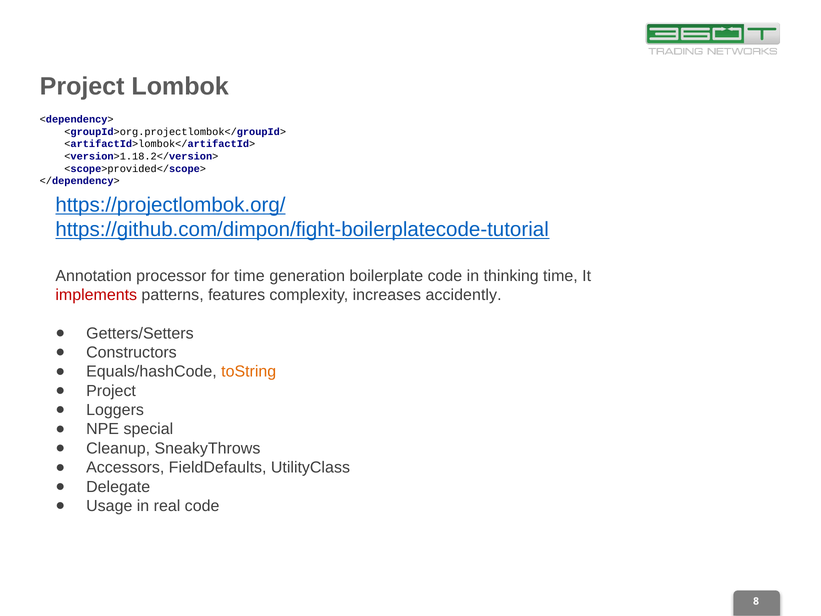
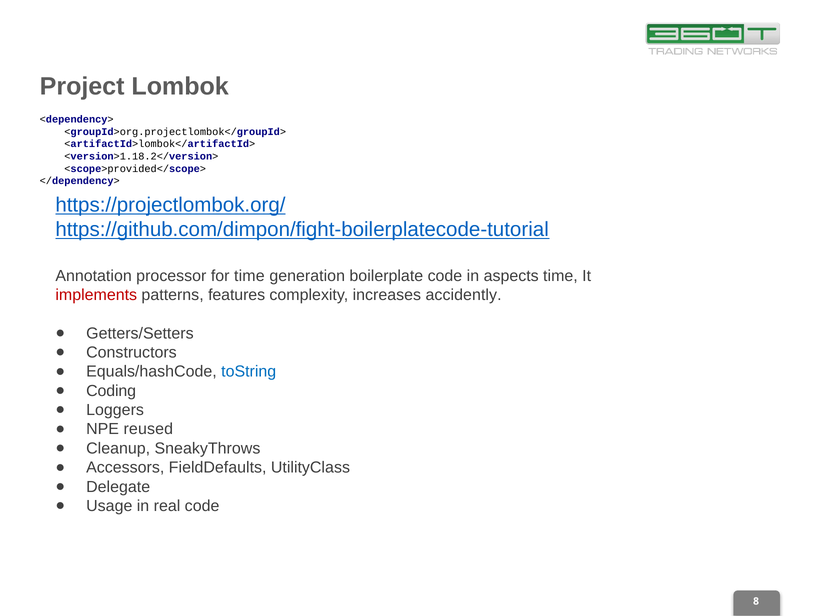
thinking: thinking -> aspects (511, 276)
toString colour: orange -> blue (249, 372)
Project: Project -> Coding (111, 391)
special: special -> reused (148, 429)
